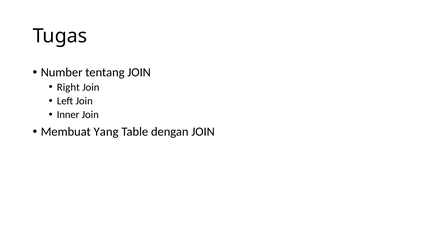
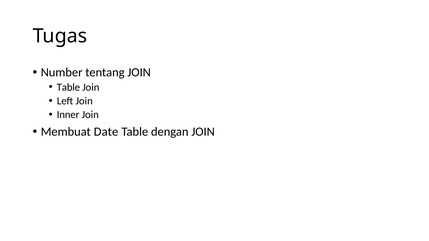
Right: Right -> Table (68, 87)
Yang: Yang -> Date (106, 132)
